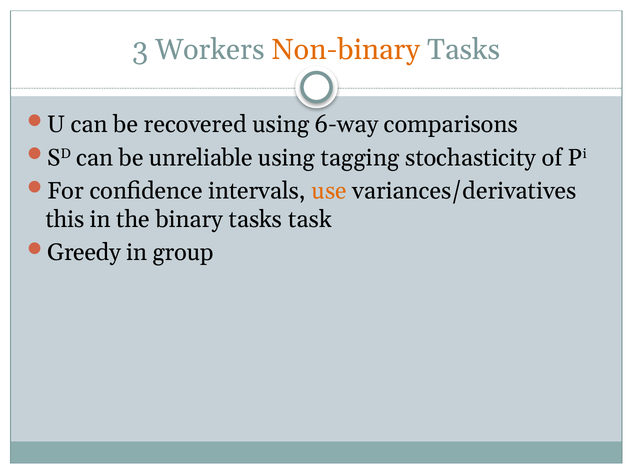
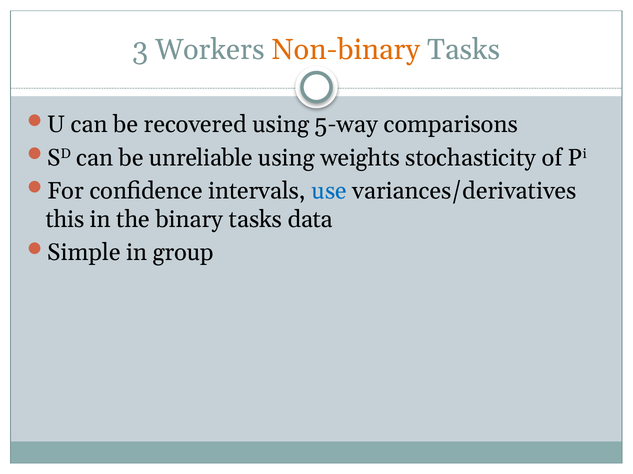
6-way: 6-way -> 5-way (346, 125)
tagging: tagging -> weights (360, 158)
use colour: orange -> blue (329, 191)
task: task -> data (310, 220)
Greedy: Greedy -> Simple (84, 253)
